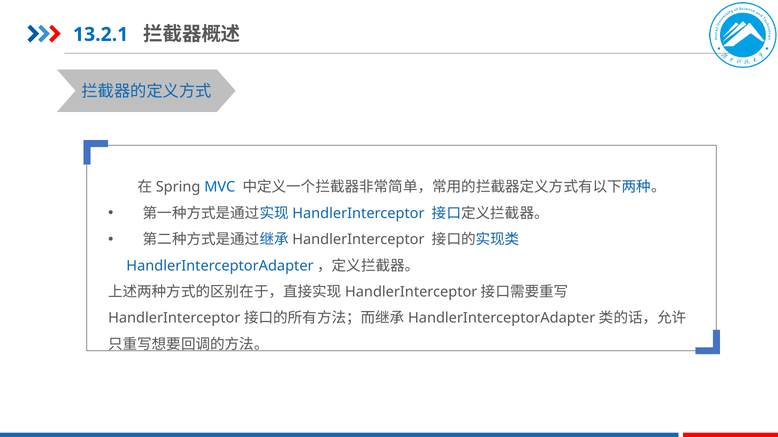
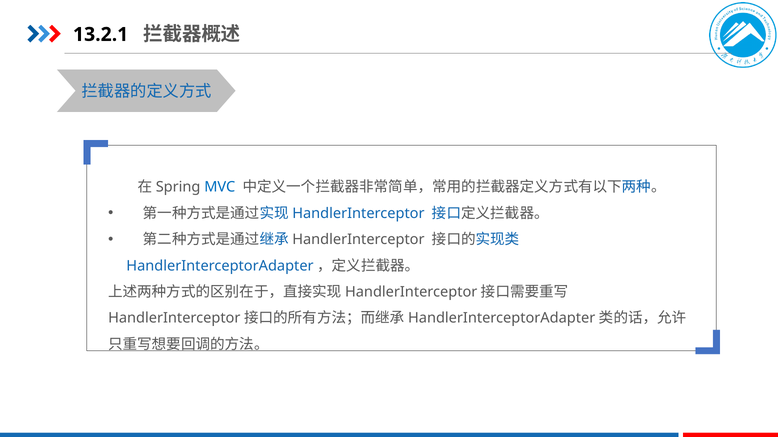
13.2.1 colour: blue -> black (101, 35)
